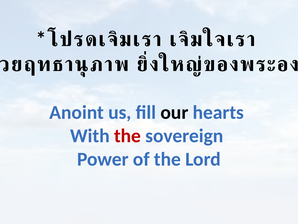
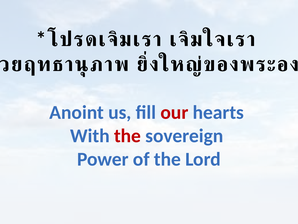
our colour: black -> red (174, 112)
